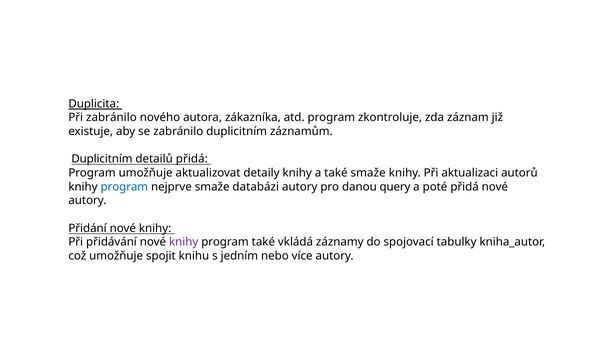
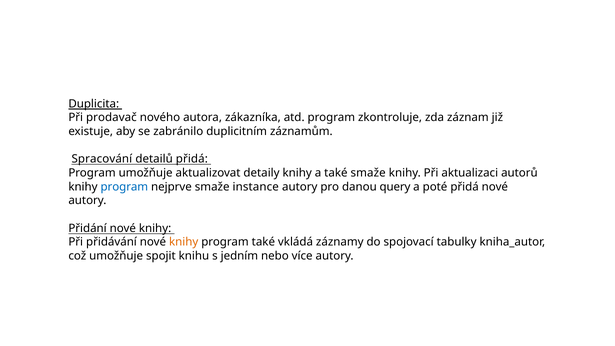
Při zabránilo: zabránilo -> prodavač (111, 118)
Duplicitním: Duplicitním -> Spracování (102, 159)
databázi: databázi -> instance (256, 187)
knihy colour: purple -> orange (184, 242)
